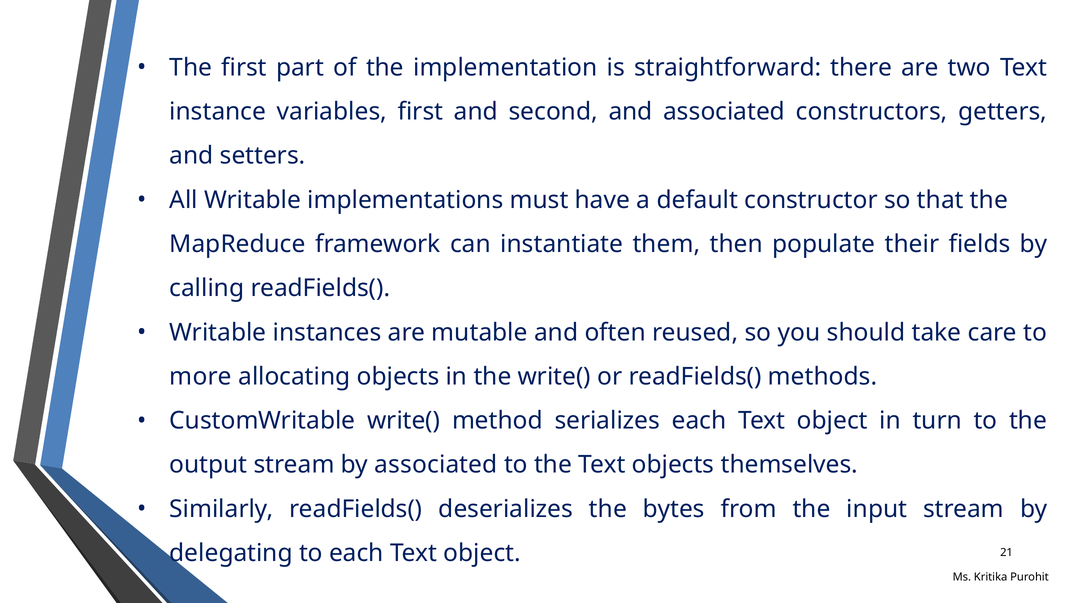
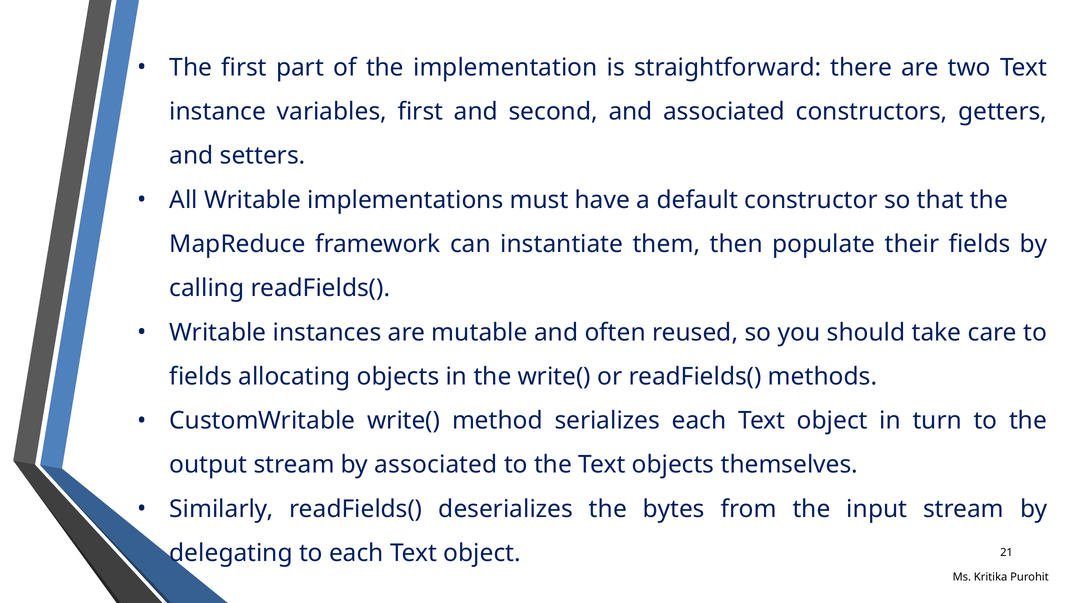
more: more -> fields (201, 377)
